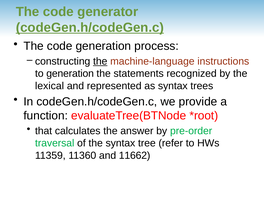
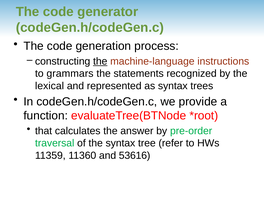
codeGen.h/codeGen.c underline: present -> none (90, 28)
to generation: generation -> grammars (70, 74)
11662: 11662 -> 53616 (135, 155)
